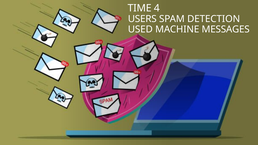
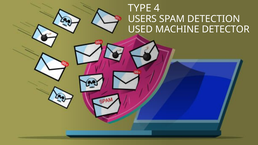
TIME: TIME -> TYPE (140, 8)
MESSAGES: MESSAGES -> DETECTOR (226, 29)
